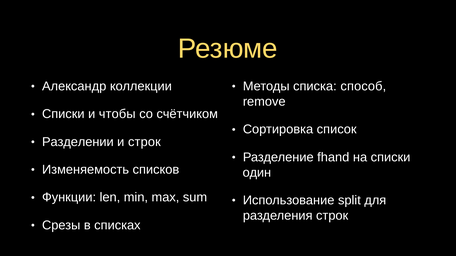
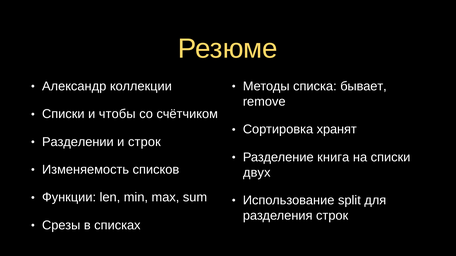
способ: способ -> бывает (363, 86)
список: список -> хранят (337, 130)
fhand: fhand -> книга (333, 157)
один: один -> двух (257, 173)
